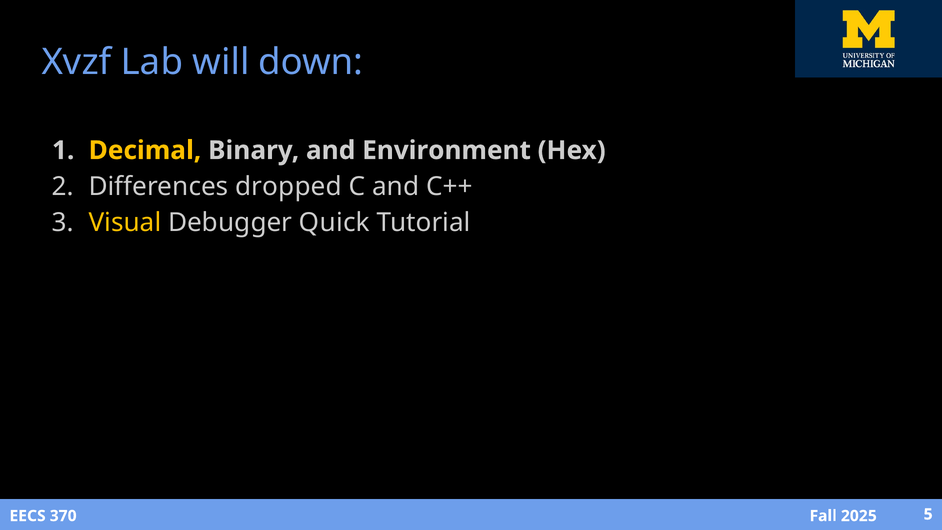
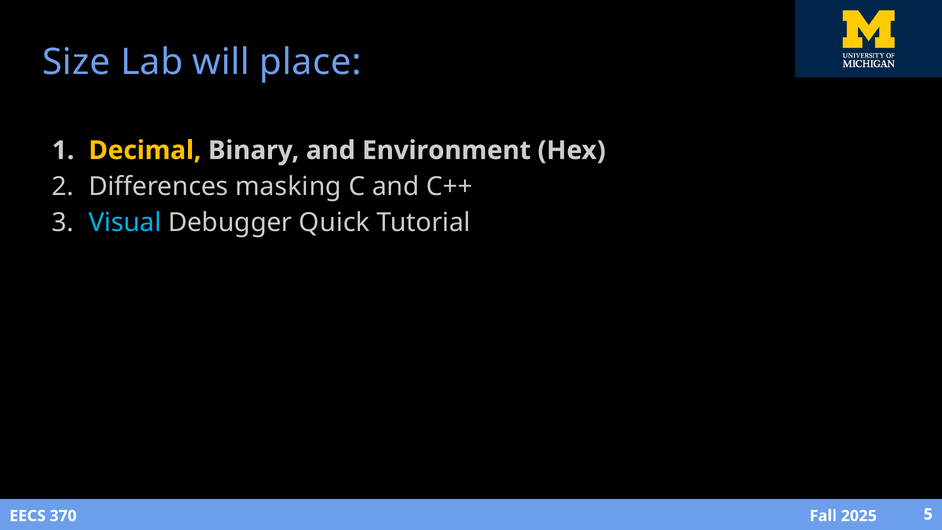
Xvzf: Xvzf -> Size (76, 62)
down: down -> place (310, 62)
dropped: dropped -> masking (288, 187)
Visual colour: yellow -> light blue (125, 223)
